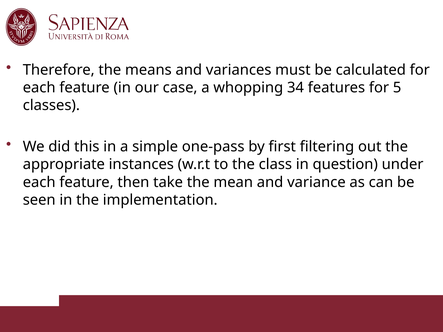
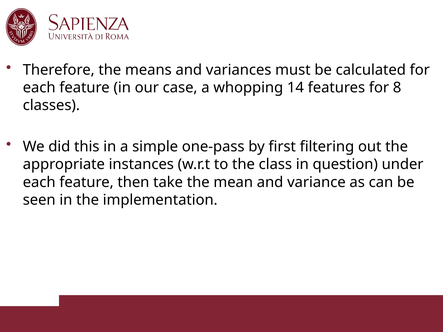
34: 34 -> 14 (295, 88)
5: 5 -> 8 (397, 88)
